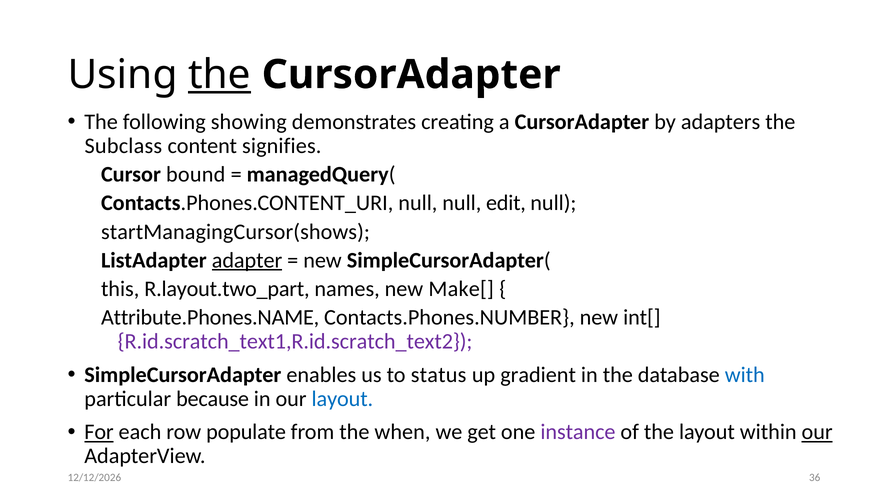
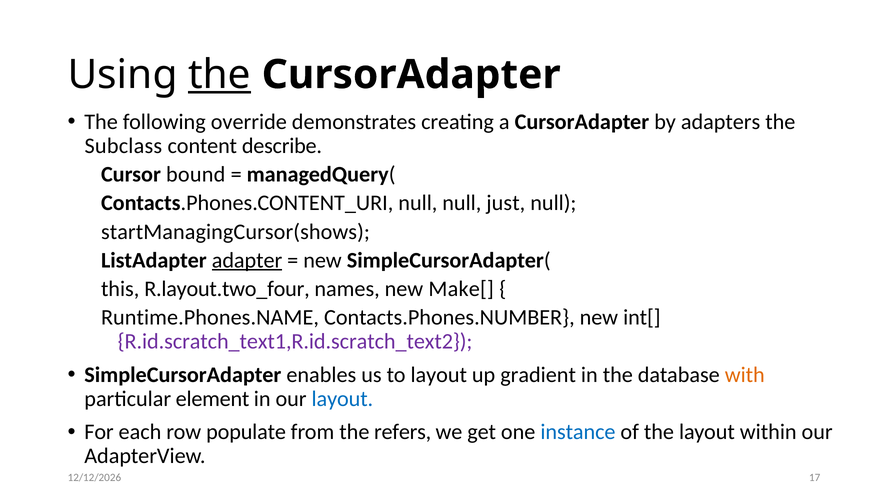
showing: showing -> override (249, 122)
signifies: signifies -> describe (282, 146)
edit: edit -> just (506, 203)
R.layout.two_part: R.layout.two_part -> R.layout.two_four (227, 289)
Attribute.Phones.NAME: Attribute.Phones.NAME -> Runtime.Phones.NAME (210, 317)
to status: status -> layout (439, 374)
with colour: blue -> orange (745, 374)
because: because -> element (213, 398)
For underline: present -> none (99, 432)
when: when -> refers (403, 432)
instance colour: purple -> blue (578, 432)
our underline: present -> none (817, 432)
36: 36 -> 17 (815, 477)
